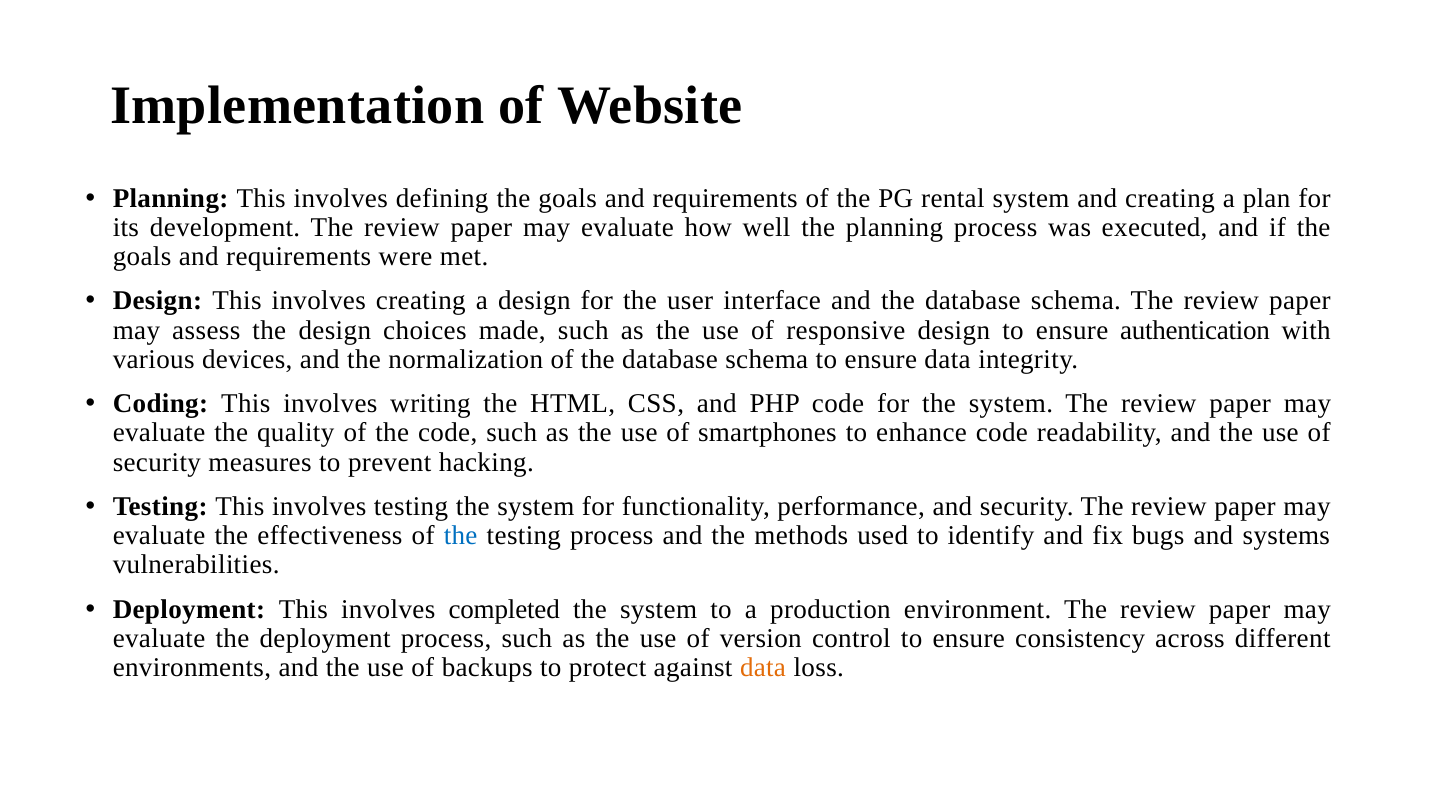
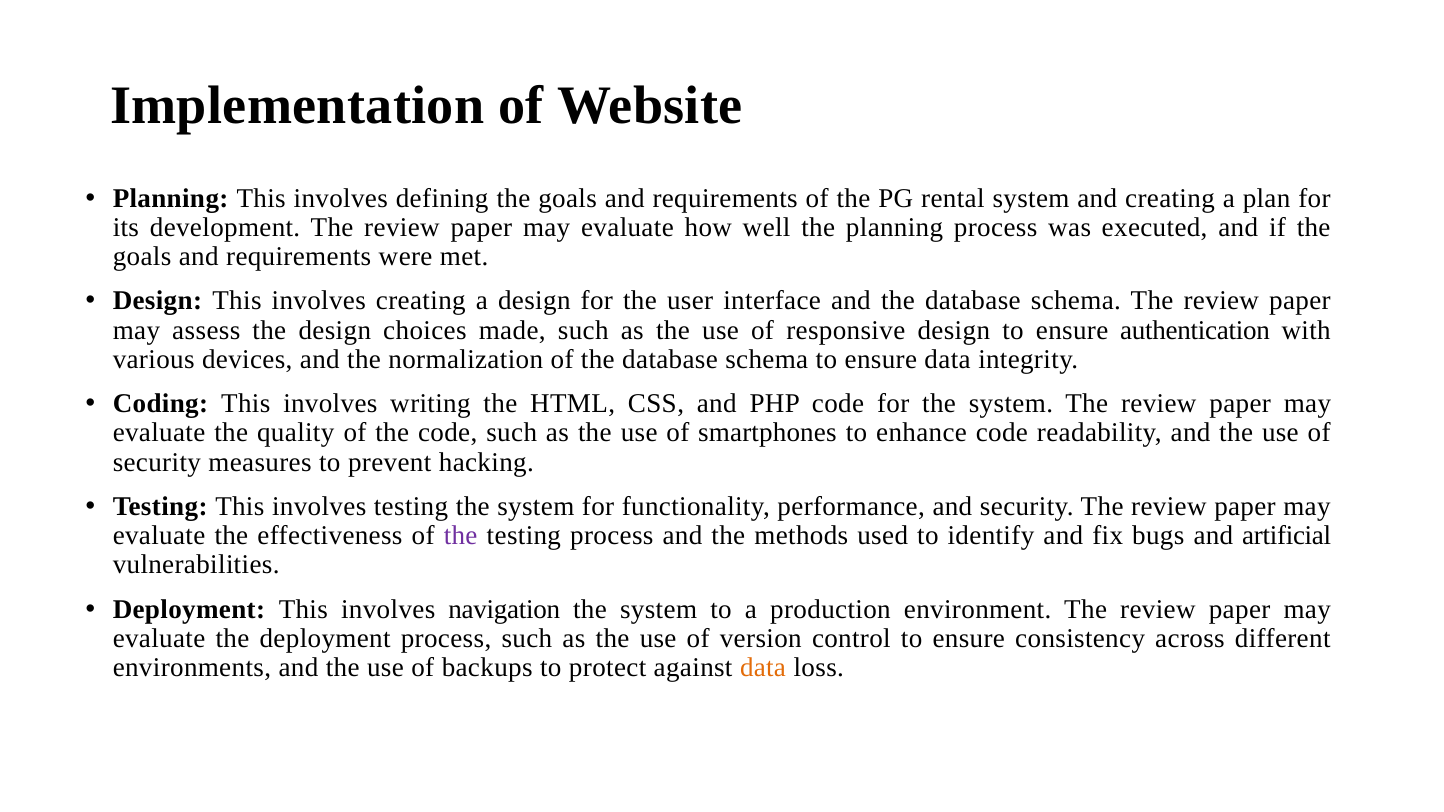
the colour: blue -> purple (461, 536)
systems: systems -> artificial (1287, 536)
completed: completed -> navigation (504, 609)
